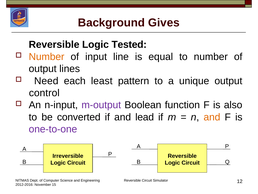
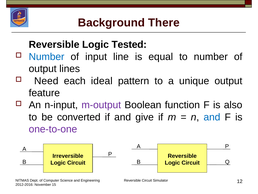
Gives: Gives -> There (164, 23)
Number colour: orange -> blue (47, 57)
least: least -> ideal (102, 81)
control: control -> feature (44, 93)
lead: lead -> give (145, 117)
and colour: orange -> blue (212, 117)
